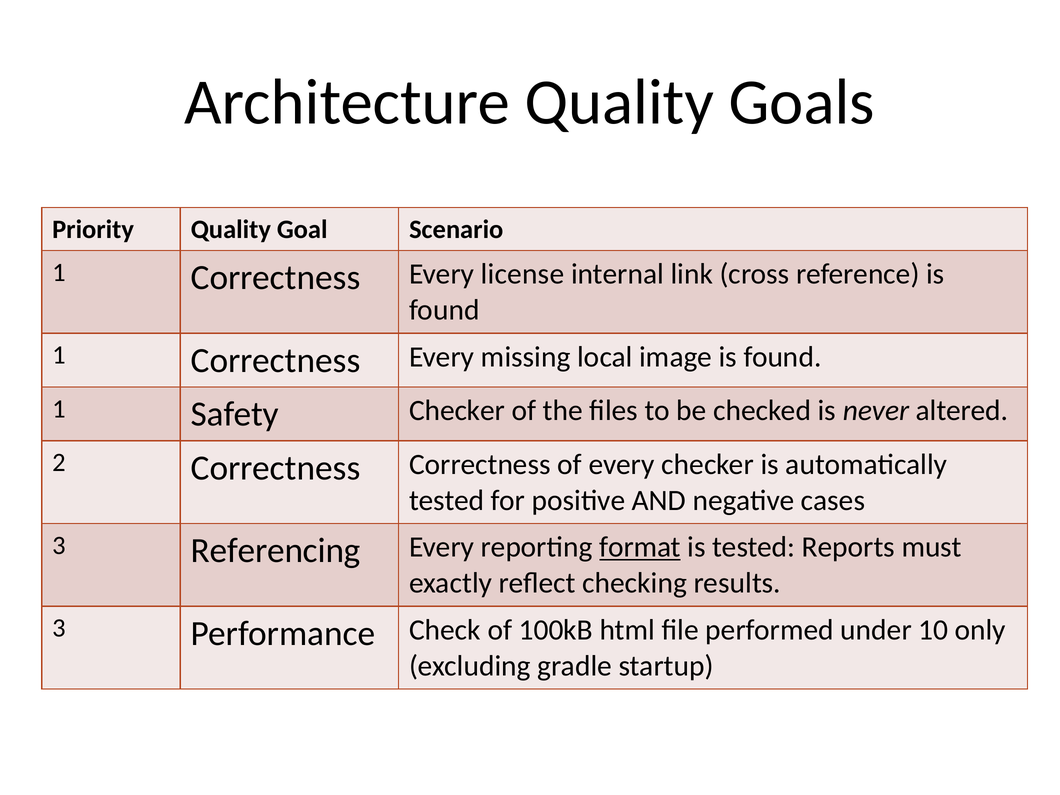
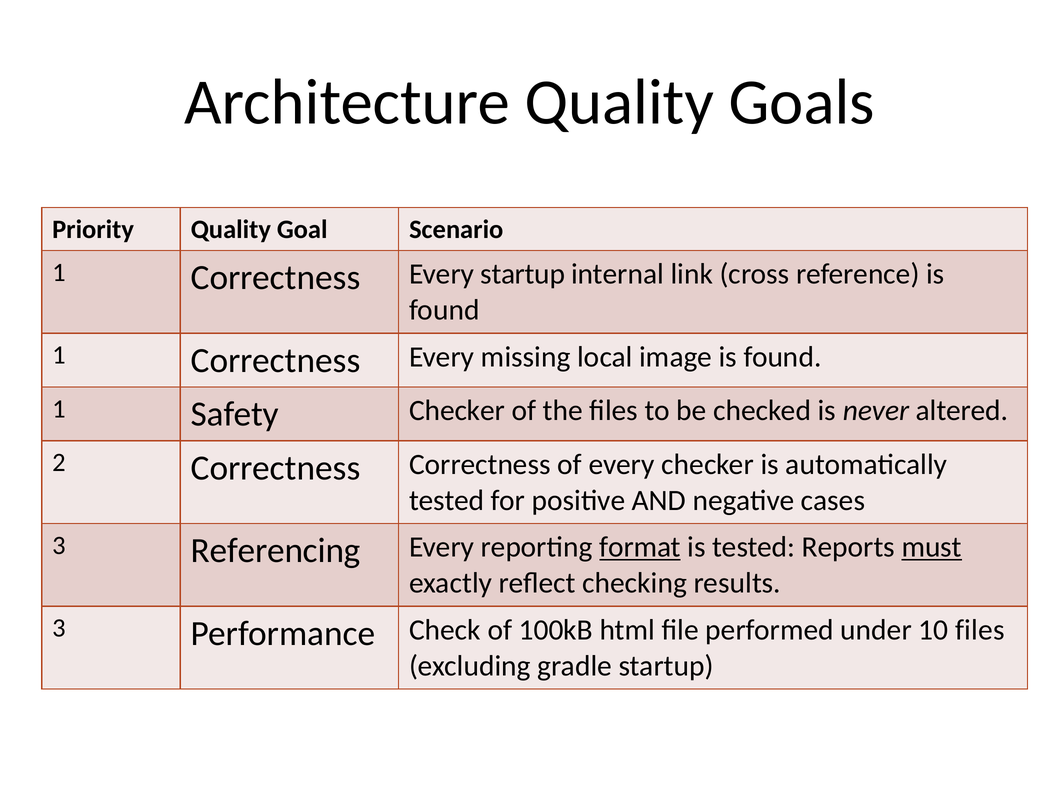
Every license: license -> startup (523, 274)
must underline: none -> present (932, 547)
10 only: only -> files (980, 630)
